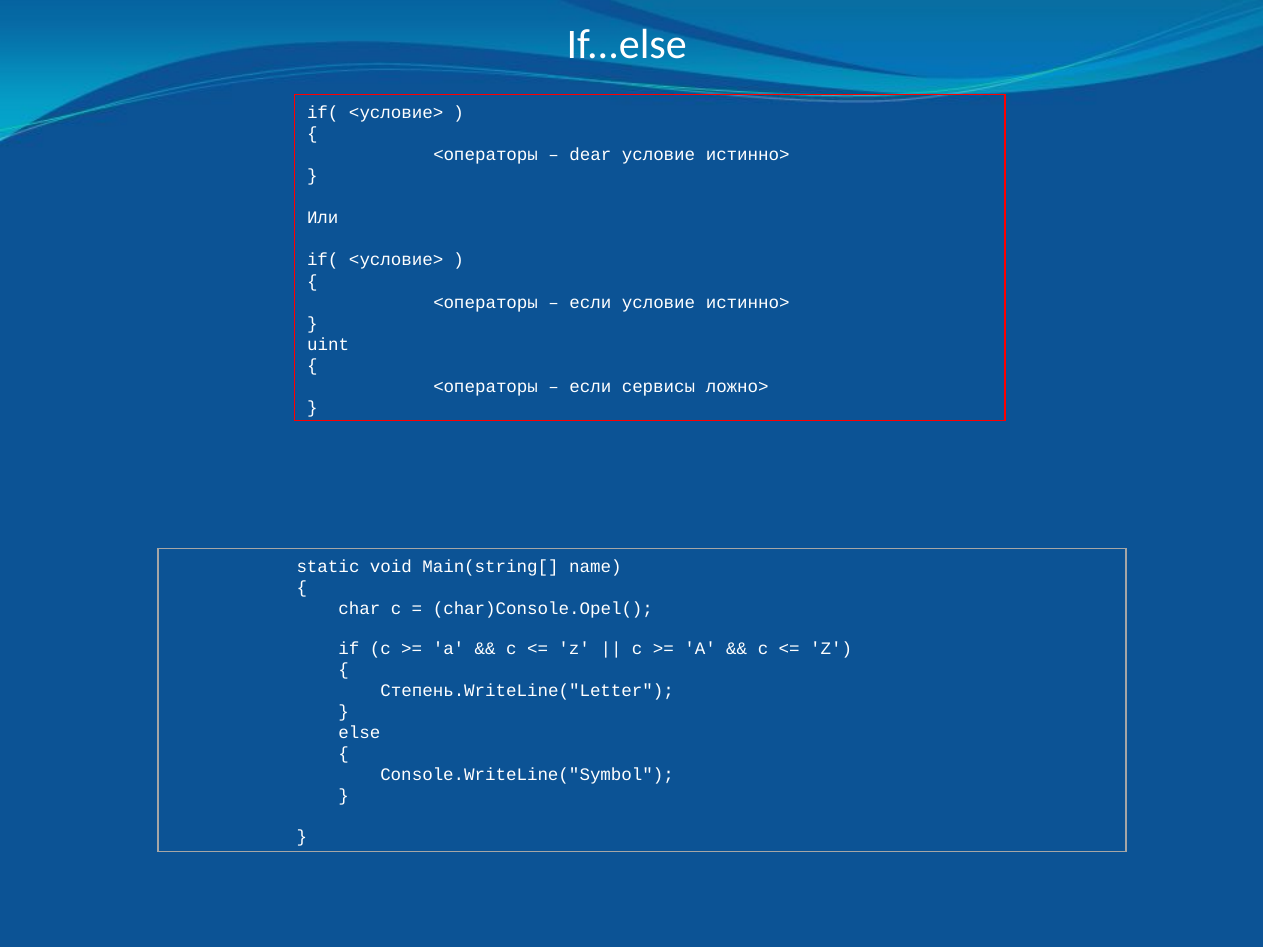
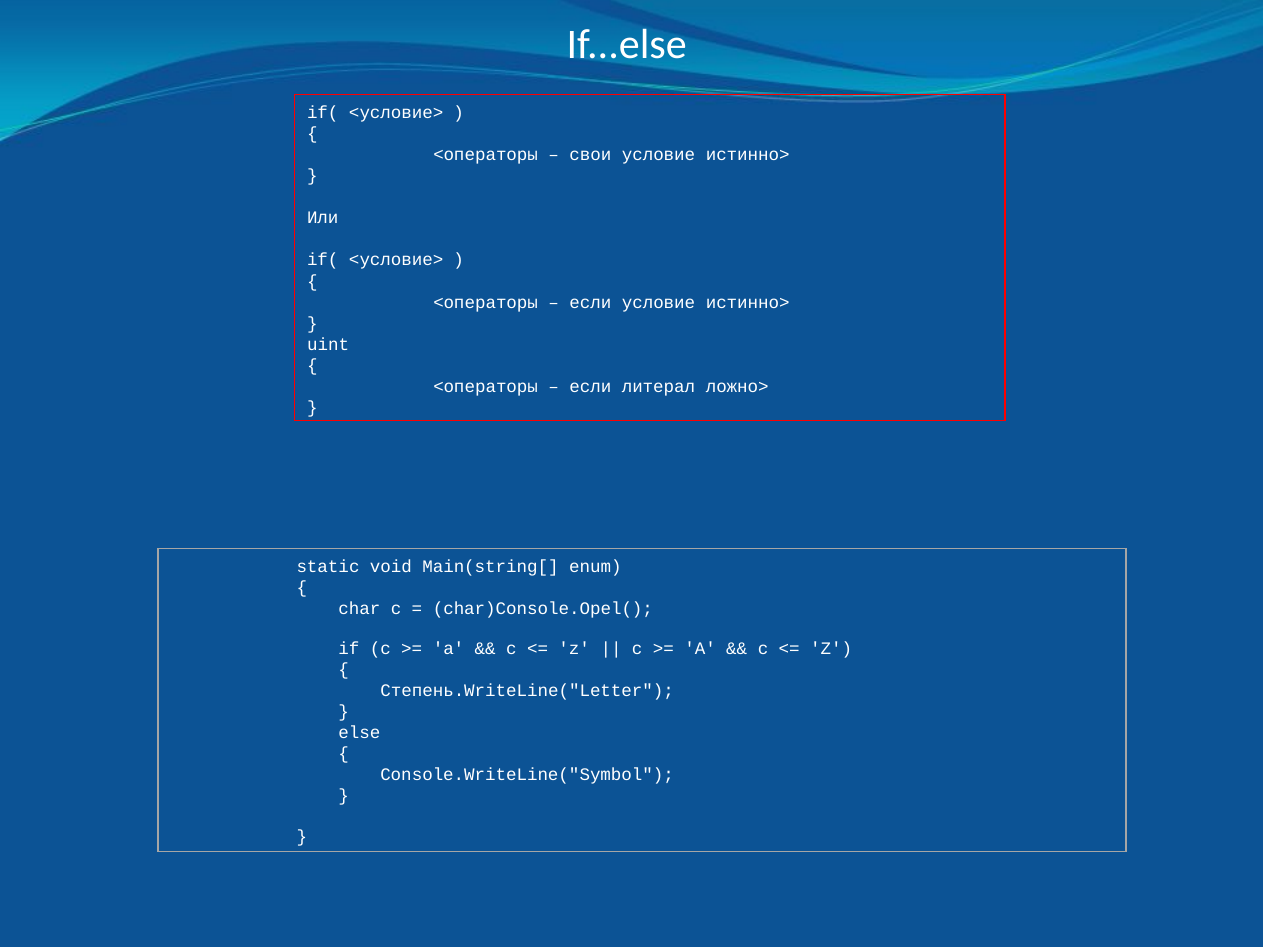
dear: dear -> свои (590, 155)
сервисы: сервисы -> литерал (659, 387)
name: name -> enum (595, 567)
